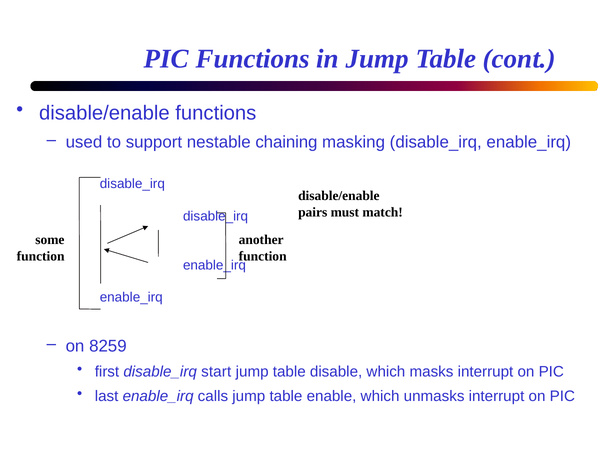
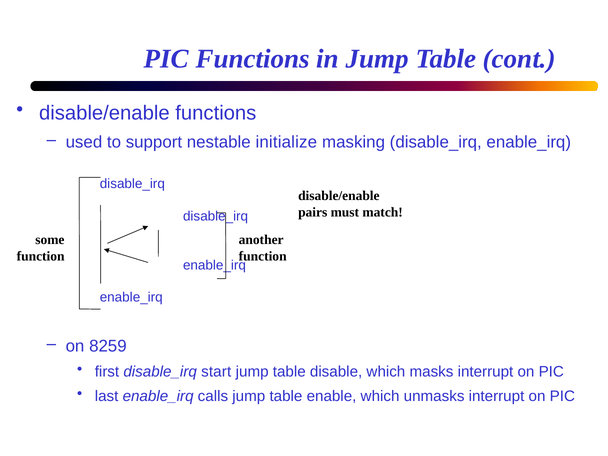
chaining: chaining -> initialize (286, 142)
